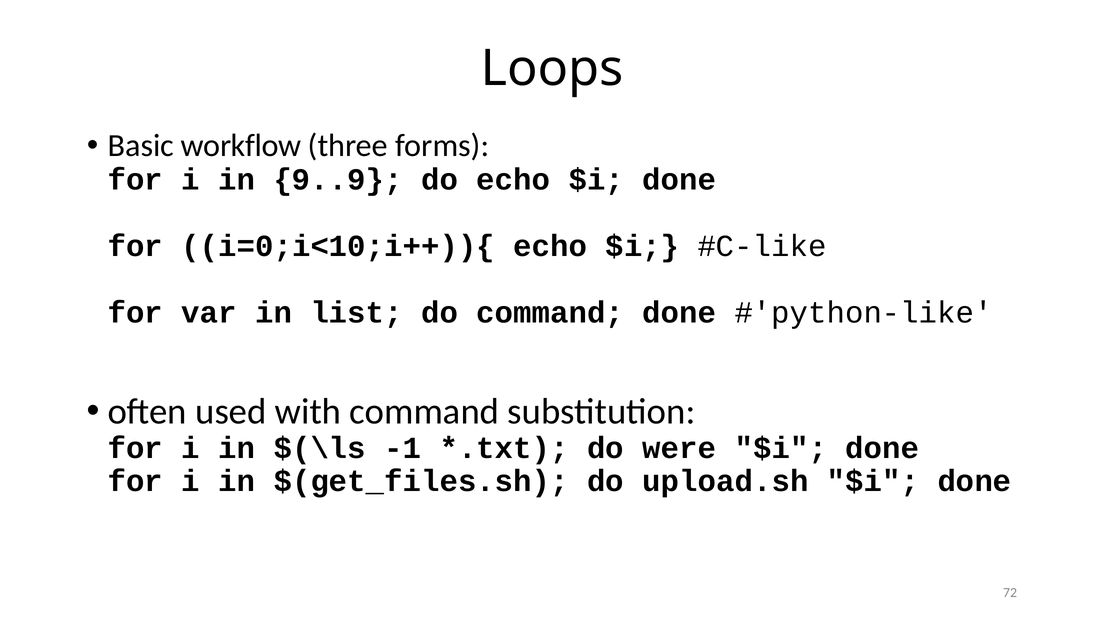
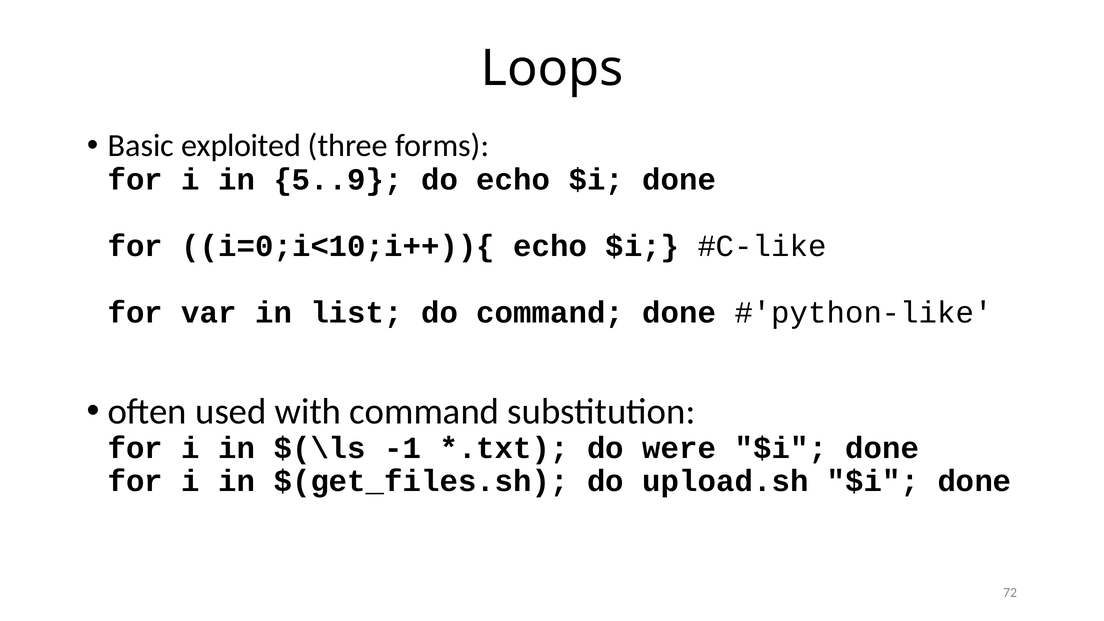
workflow: workflow -> exploited (241, 146)
9..9: 9..9 -> 5..9 (338, 180)
